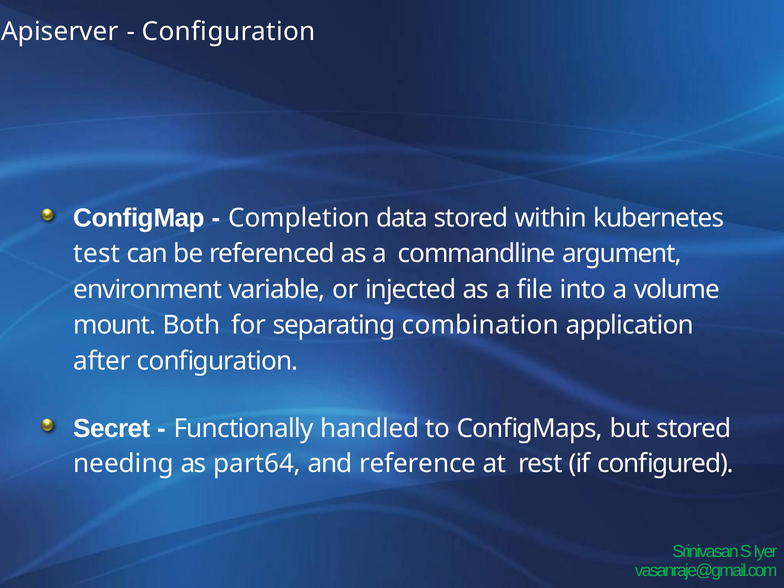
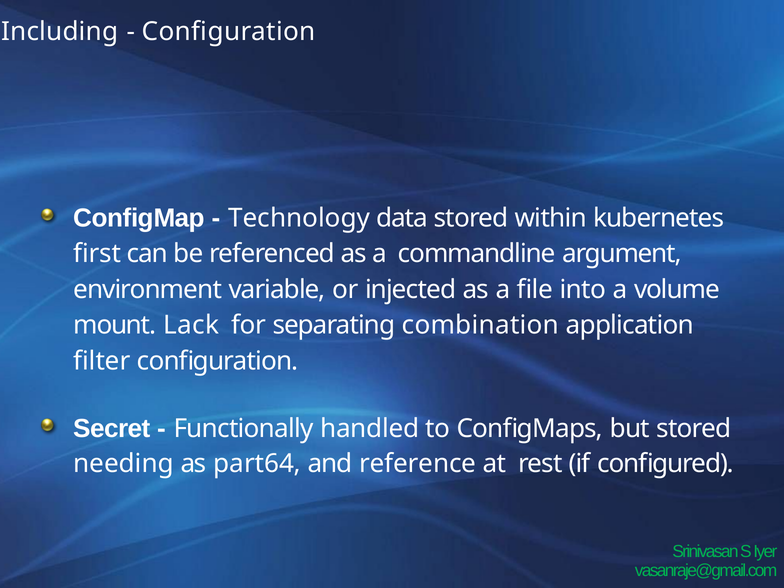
Apiserver: Apiserver -> Including (60, 32)
Completion: Completion -> Technology (299, 218)
test: test -> first (97, 254)
Both: Both -> Lack (191, 325)
after: after -> filter (102, 361)
